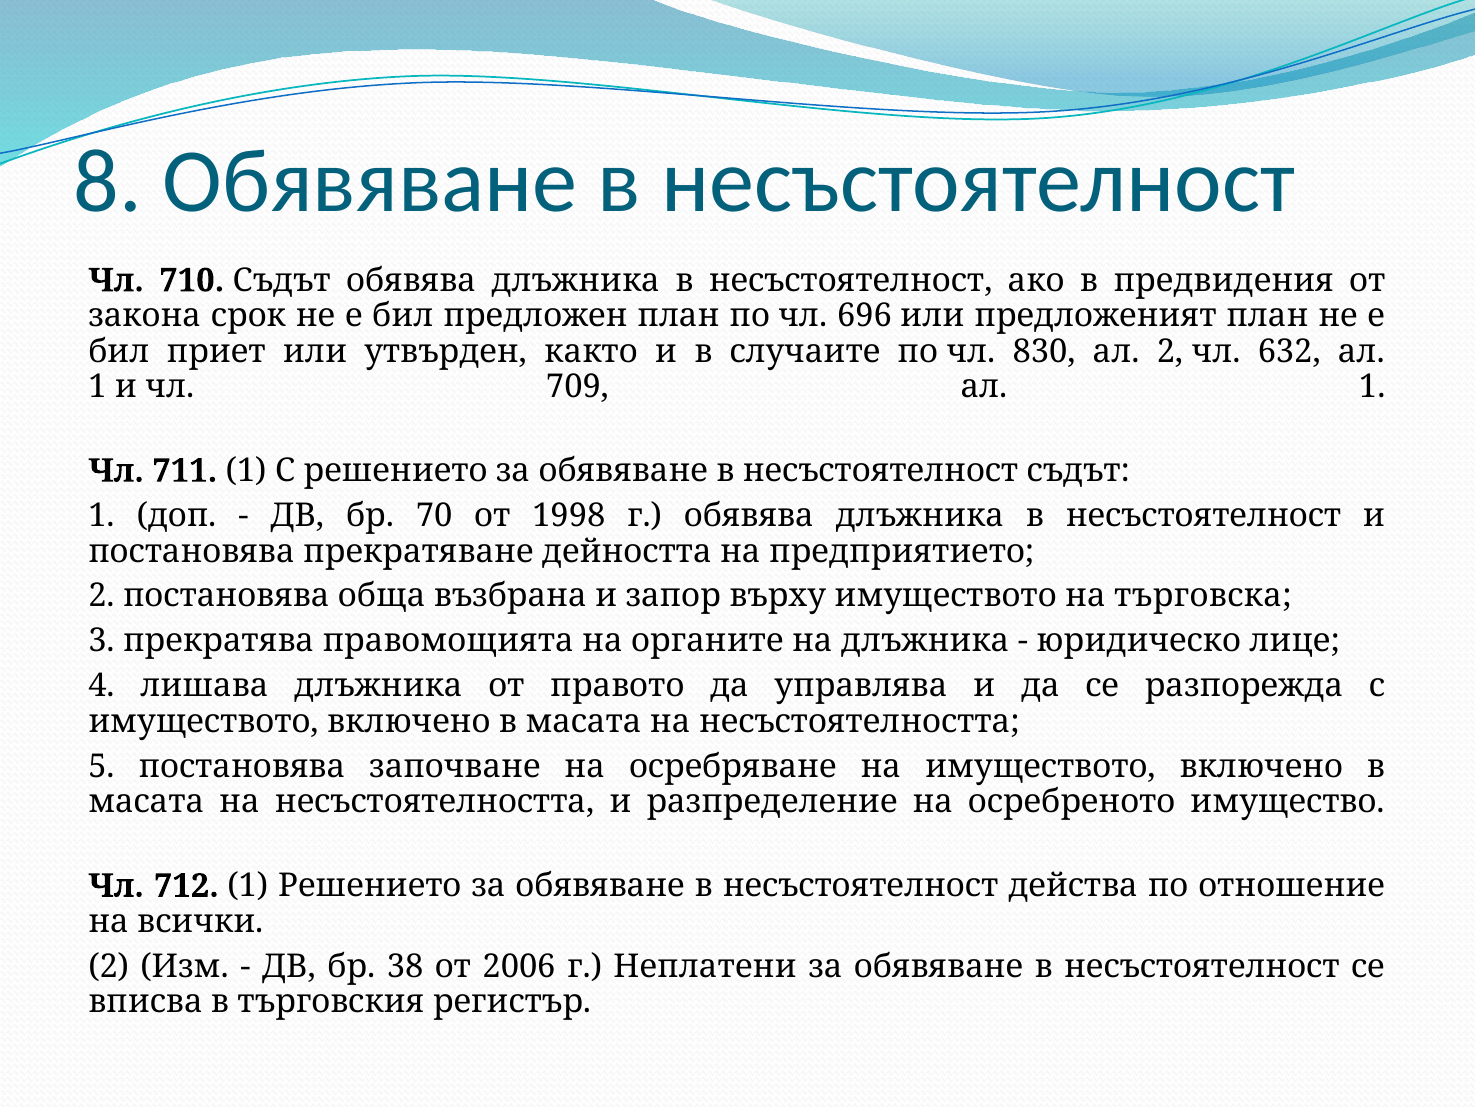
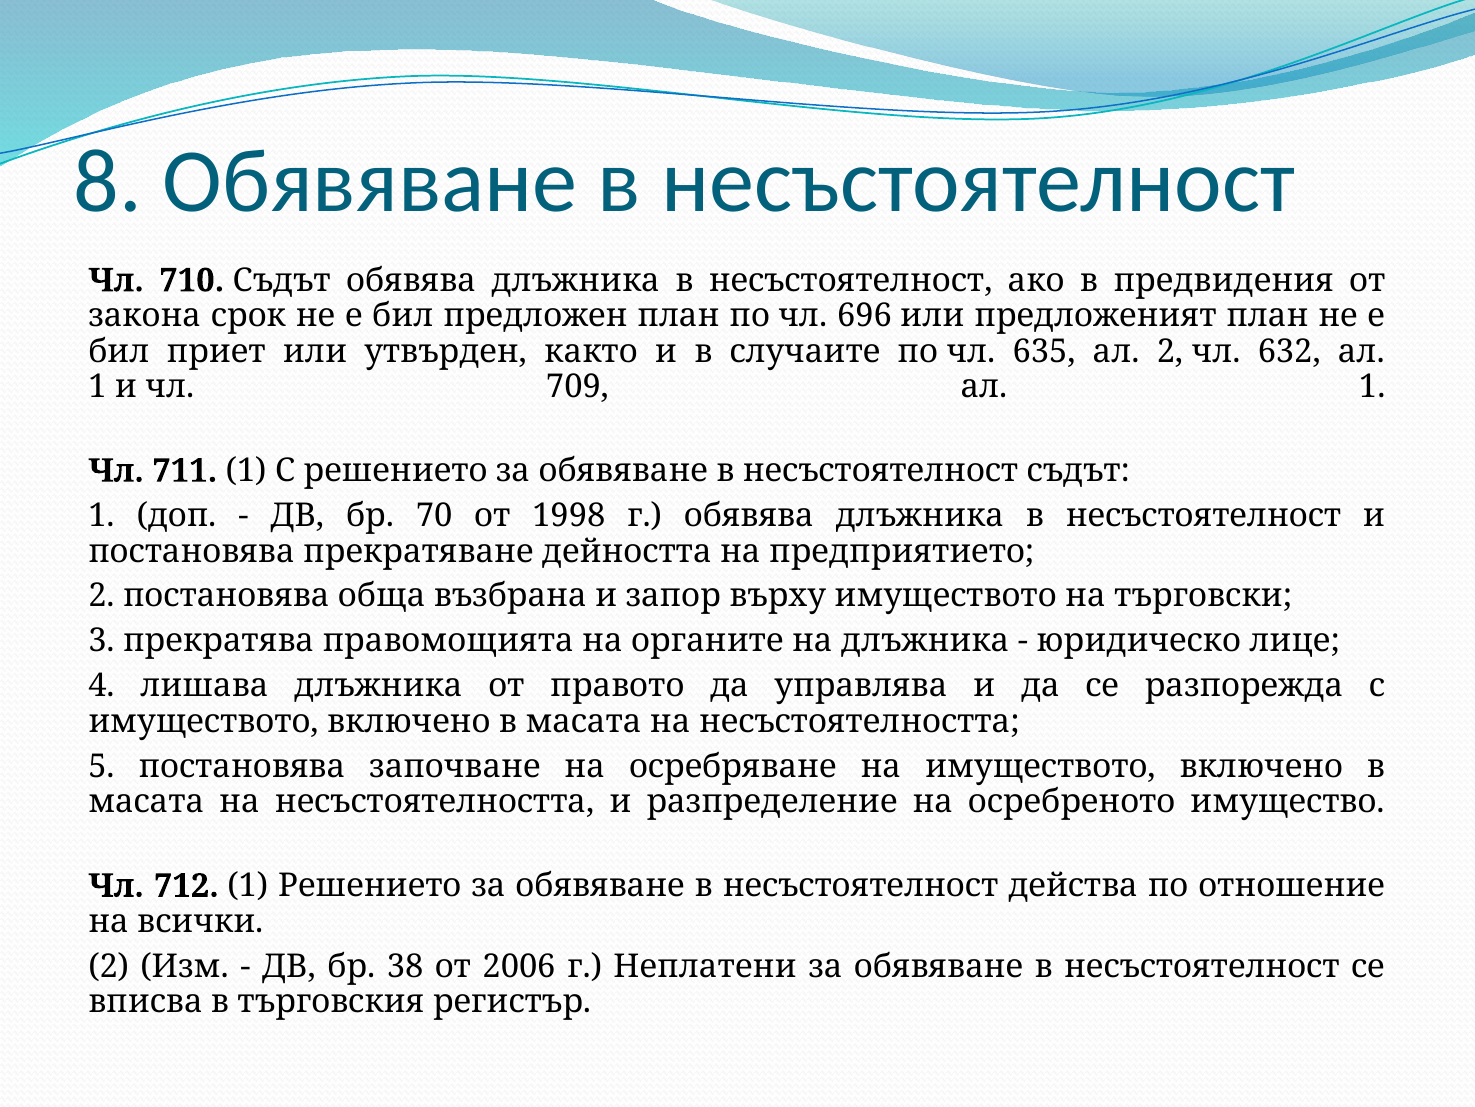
830: 830 -> 635 (1044, 351)
търговска: търговска -> търговски (1203, 596)
